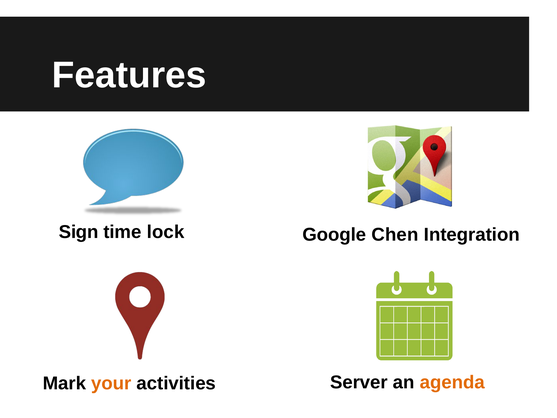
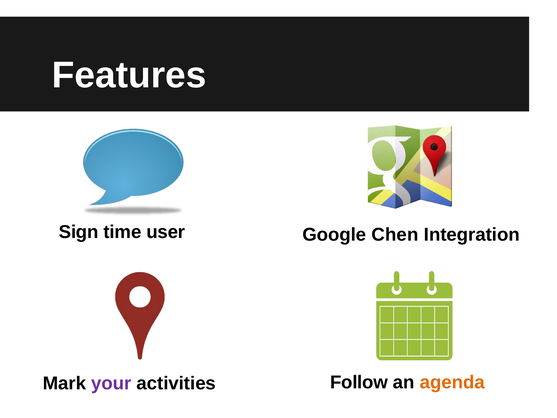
lock: lock -> user (166, 232)
your colour: orange -> purple (111, 383)
Server: Server -> Follow (359, 382)
